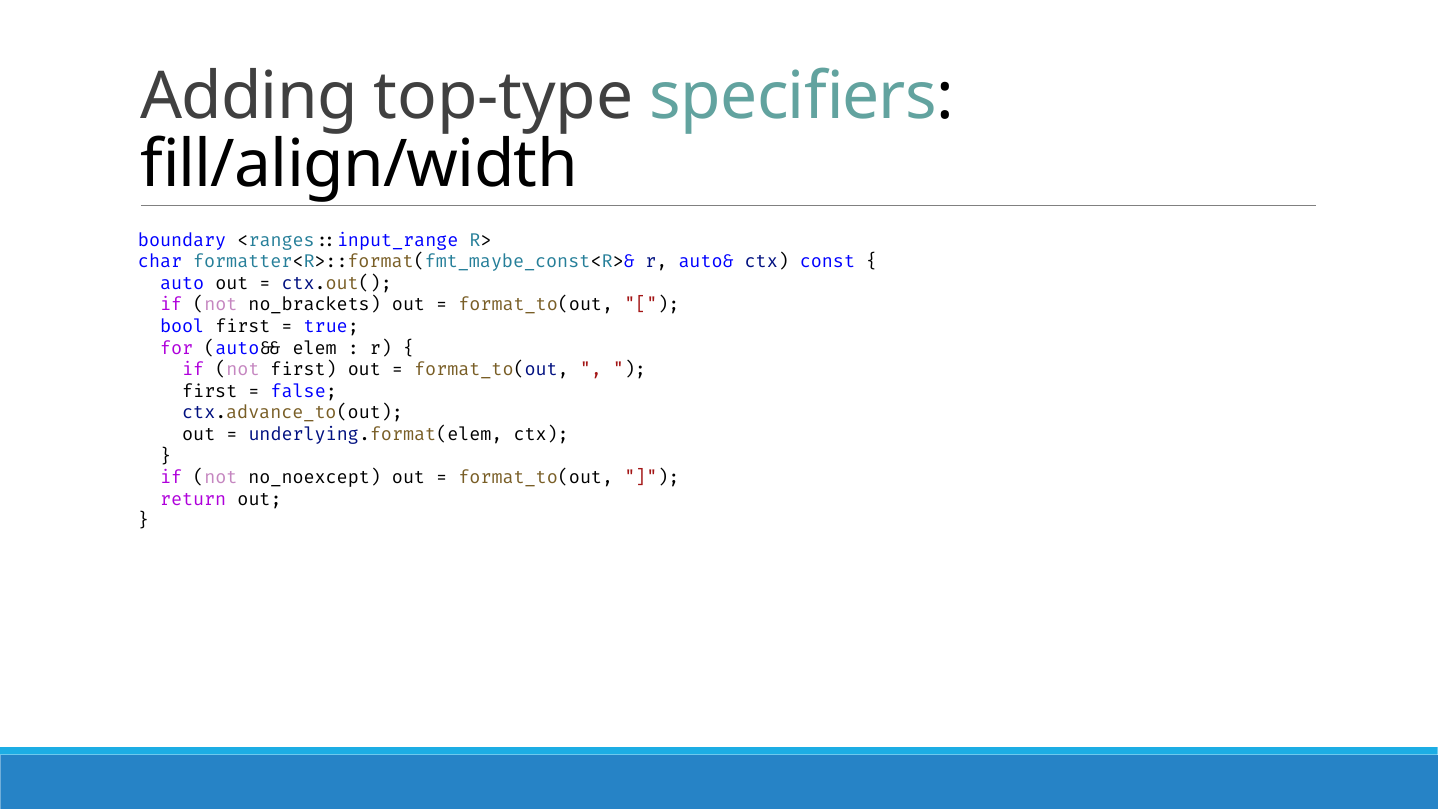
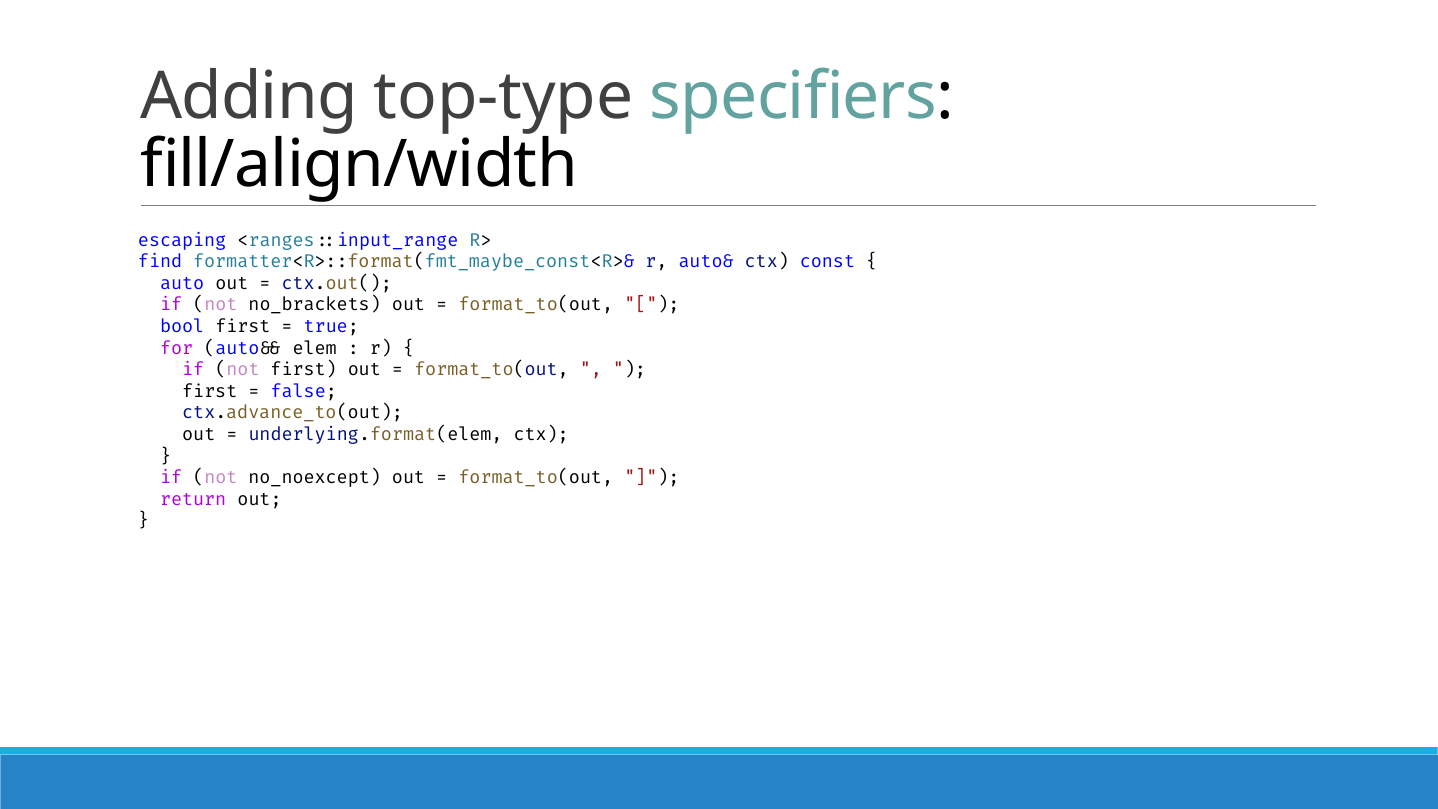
boundary: boundary -> escaping (182, 240)
char: char -> find (160, 262)
